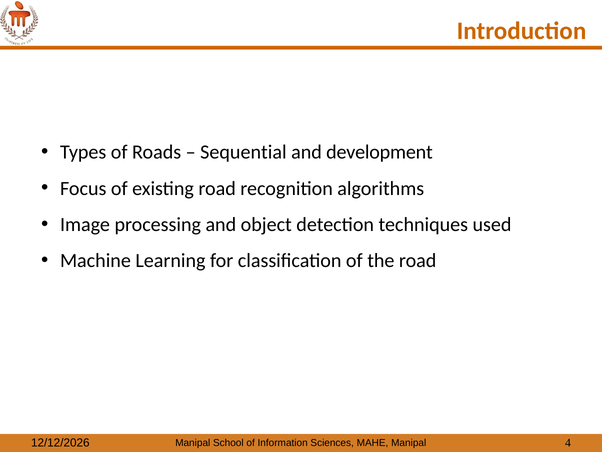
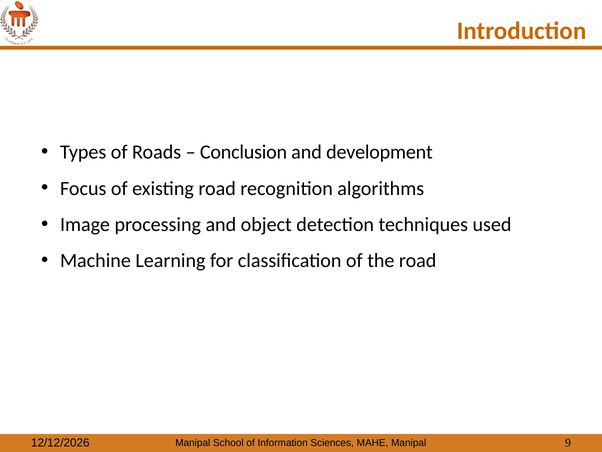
Sequential: Sequential -> Conclusion (244, 152)
4: 4 -> 9 (568, 442)
